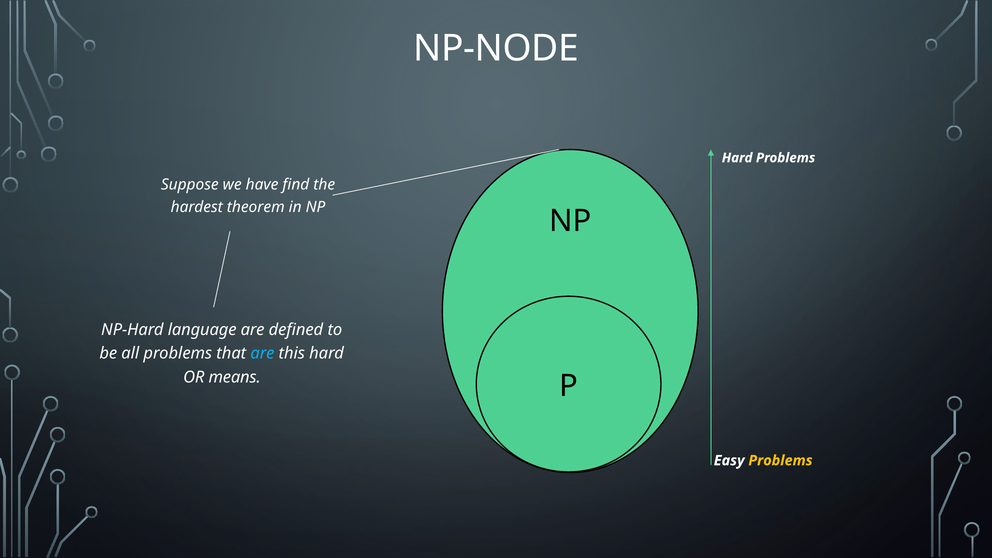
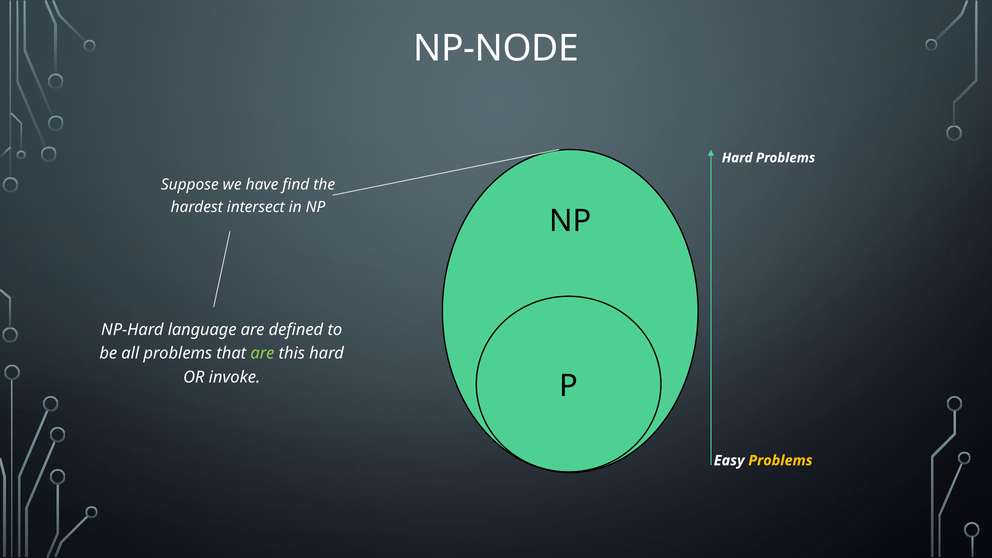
theorem: theorem -> intersect (256, 207)
are colour: light blue -> light green (262, 354)
means: means -> invoke (235, 377)
